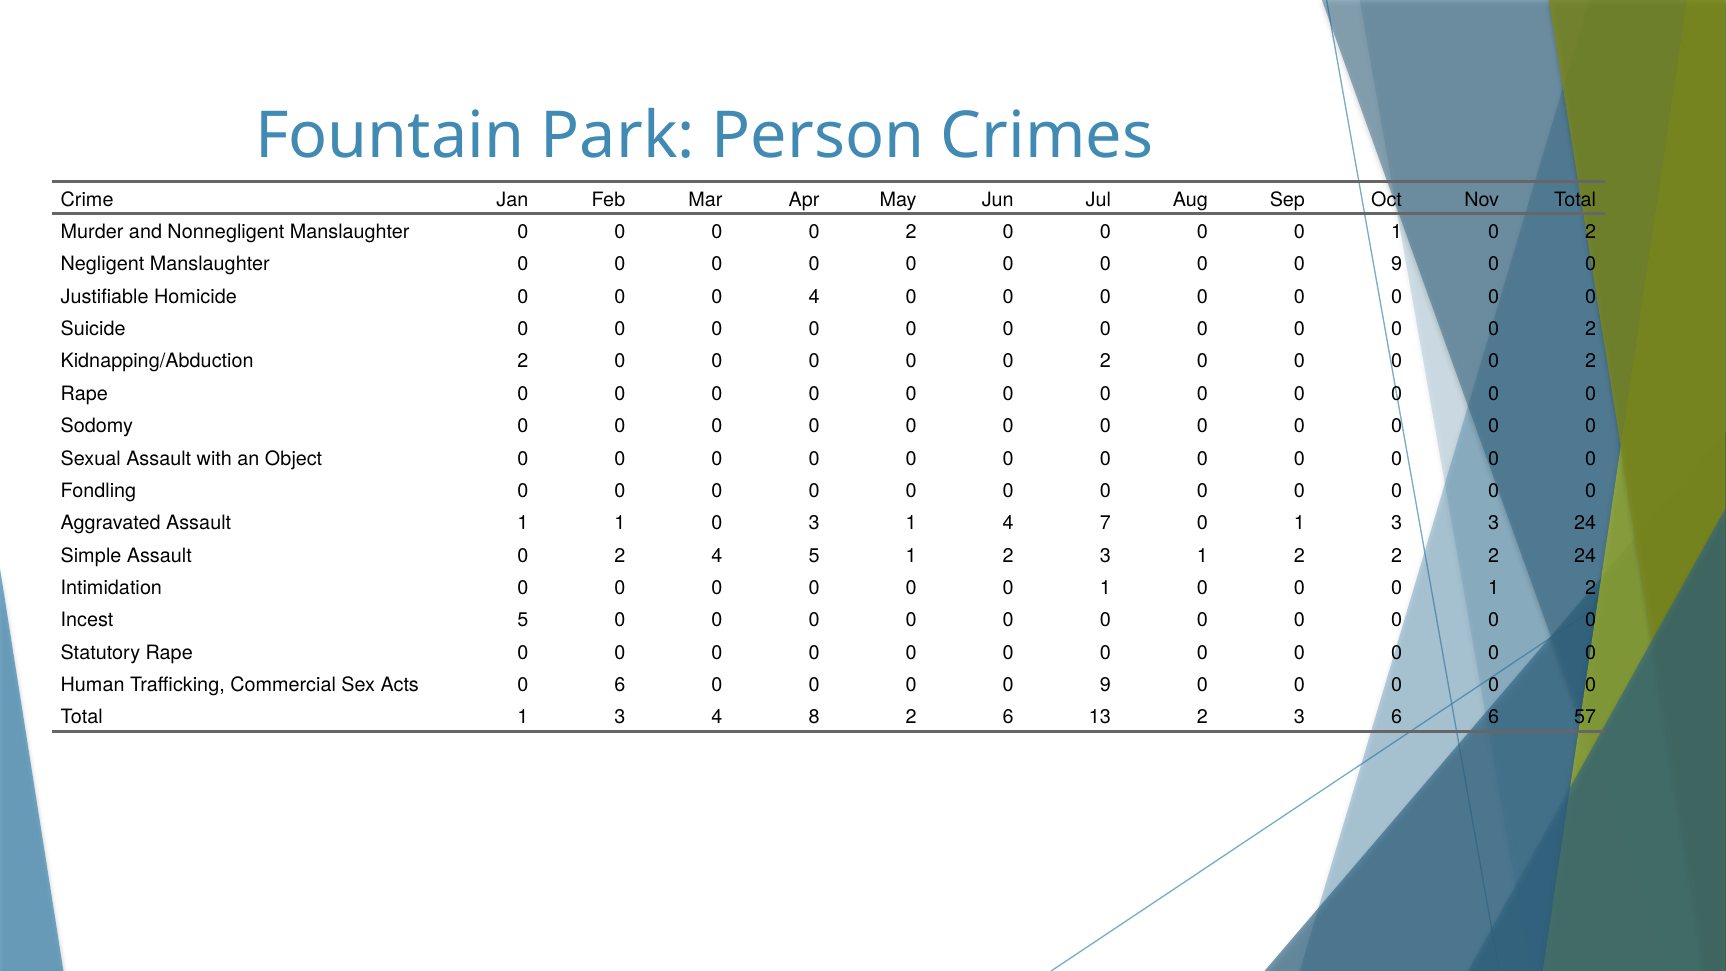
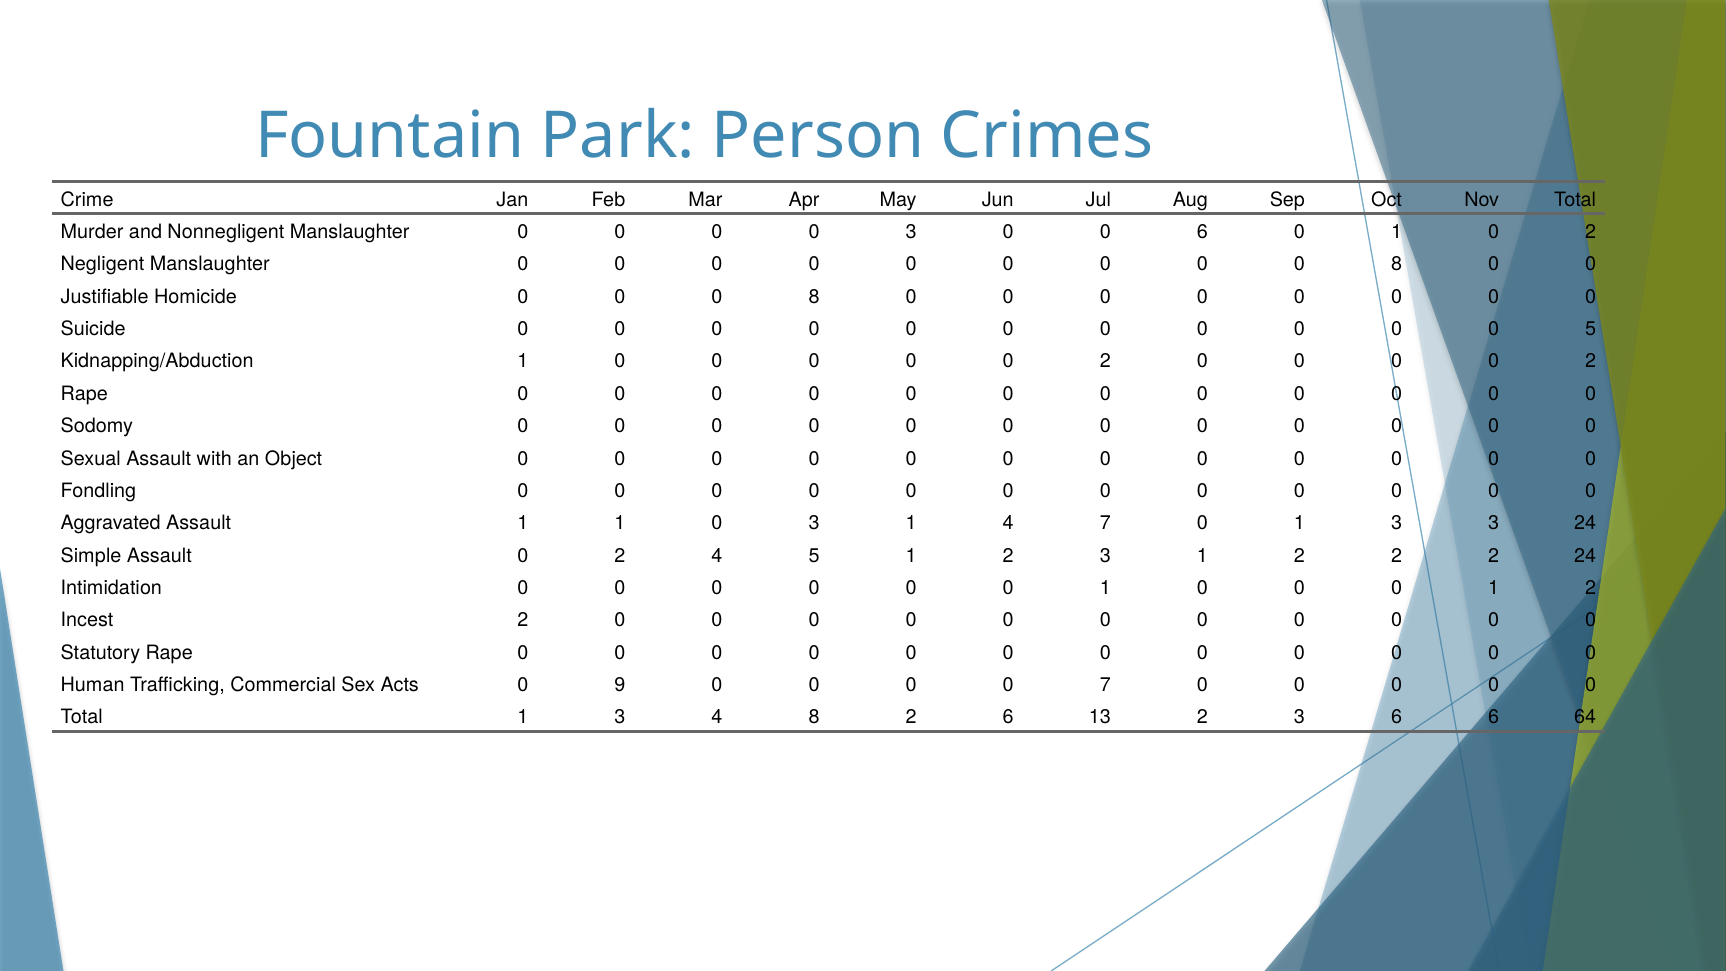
2: 2 -> 3 (911, 232)
0: 0 -> 6 (1202, 232)
9: 9 -> 8 (1397, 264)
4: 4 -> 8 (814, 297)
2: 2 -> 5 (1591, 329)
Kidnapping/Abduction 2: 2 -> 1 (523, 361)
Incest 5: 5 -> 2 (523, 620)
0 6: 6 -> 9 (620, 685)
9: 9 -> 7 (1105, 685)
57: 57 -> 64 (1585, 717)
